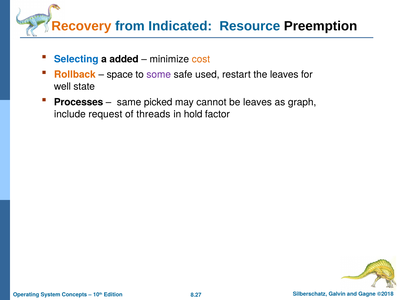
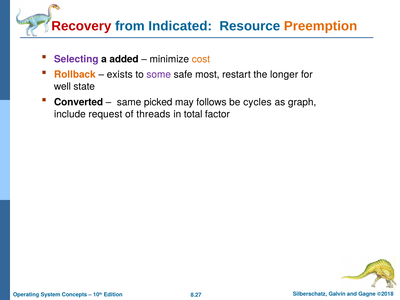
Recovery colour: orange -> red (81, 26)
Preemption colour: black -> orange (321, 26)
Selecting colour: blue -> purple (76, 59)
space: space -> exists (120, 75)
used: used -> most (207, 75)
the leaves: leaves -> longer (284, 75)
Processes: Processes -> Converted (79, 102)
cannot: cannot -> follows (211, 102)
be leaves: leaves -> cycles (257, 102)
hold: hold -> total (193, 114)
